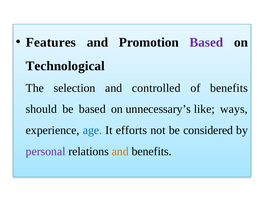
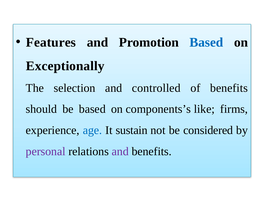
Based colour: purple -> blue (206, 42)
Technological: Technological -> Exceptionally (65, 66)
unnecessary’s: unnecessary’s -> components’s (158, 109)
ways: ways -> firms (234, 109)
efforts: efforts -> sustain (132, 130)
and colour: orange -> purple (120, 151)
